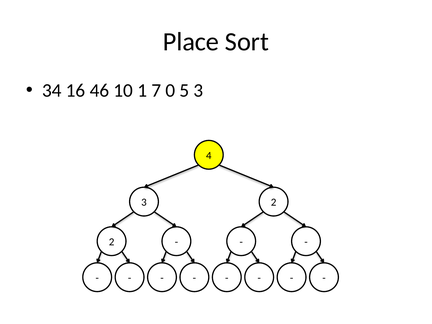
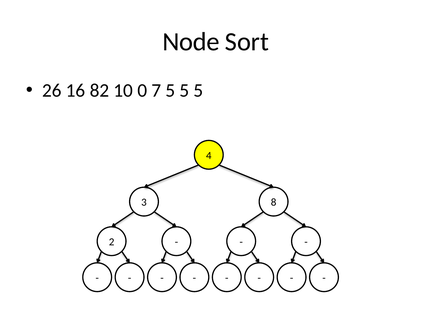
Place: Place -> Node (191, 42)
34: 34 -> 26 (52, 91)
46: 46 -> 82 (99, 91)
1: 1 -> 0 (142, 91)
7 0: 0 -> 5 (170, 91)
3: 3 -> 5 (198, 91)
3 2: 2 -> 8 (274, 202)
